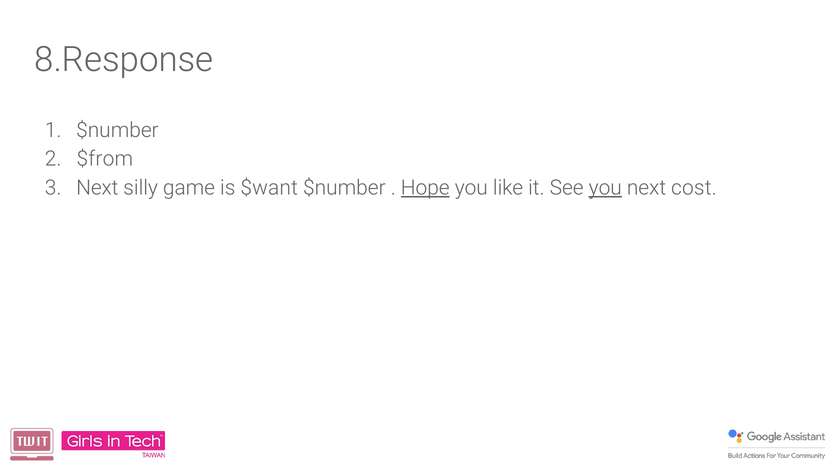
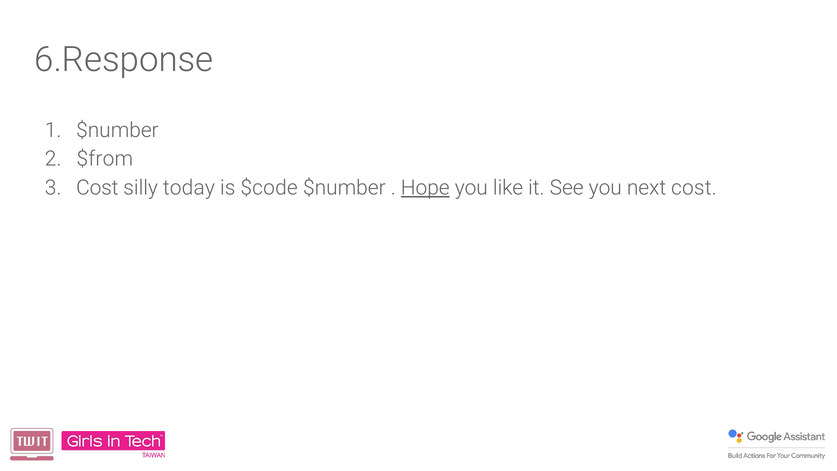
8.Response: 8.Response -> 6.Response (124, 60)
Next: Next -> Cost (97, 188)
game: game -> today (189, 188)
$want: $want -> $code (269, 188)
you underline: present -> none (605, 188)
